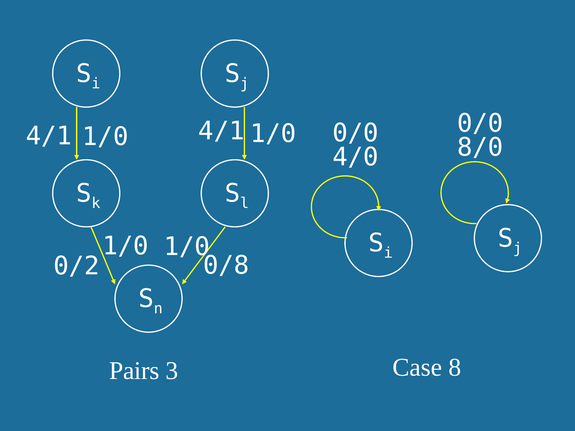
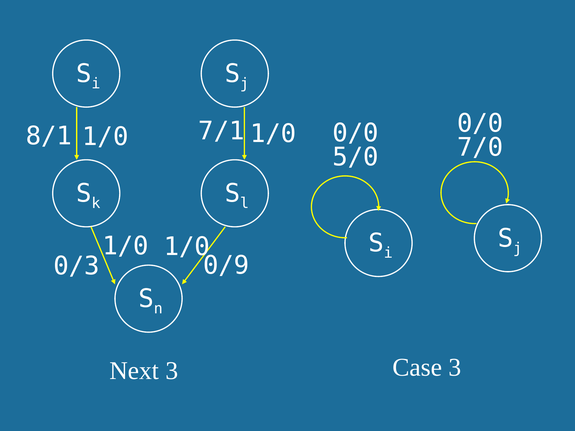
4/1: 4/1 -> 8/1 (49, 136)
4/1: 4/1 -> 7/1 (221, 131)
8/0: 8/0 -> 7/0 (480, 147)
4/0: 4/0 -> 5/0 (356, 157)
0/8: 0/8 -> 0/9 (226, 265)
0/2: 0/2 -> 0/3 (77, 266)
Case 8: 8 -> 3 (455, 368)
Pairs: Pairs -> Next (134, 371)
